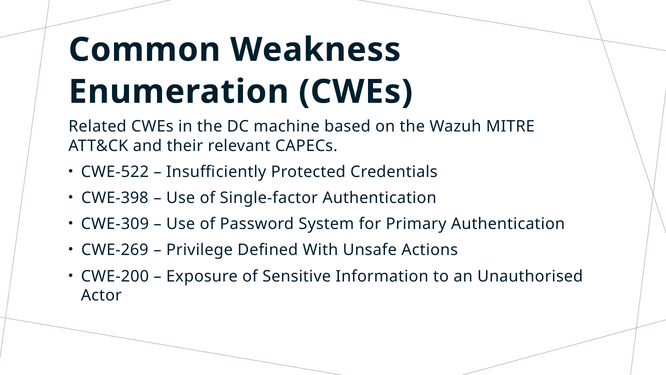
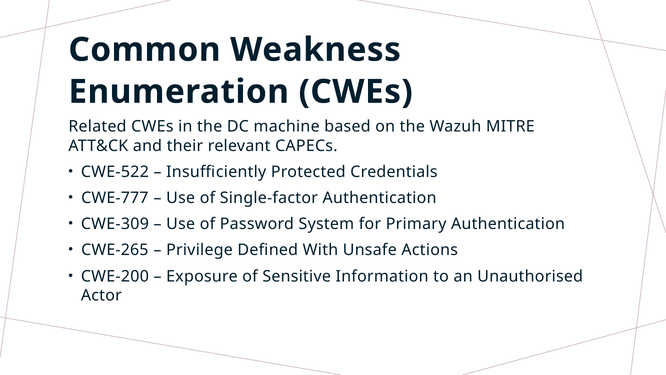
CWE-398: CWE-398 -> CWE-777 (115, 198)
CWE-269: CWE-269 -> CWE-265 (115, 250)
